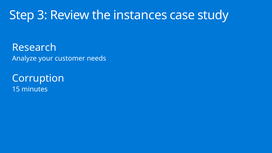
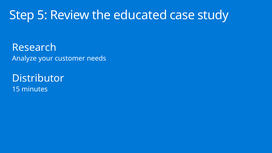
3: 3 -> 5 (42, 15)
instances: instances -> educated (140, 15)
Corruption: Corruption -> Distributor (38, 78)
